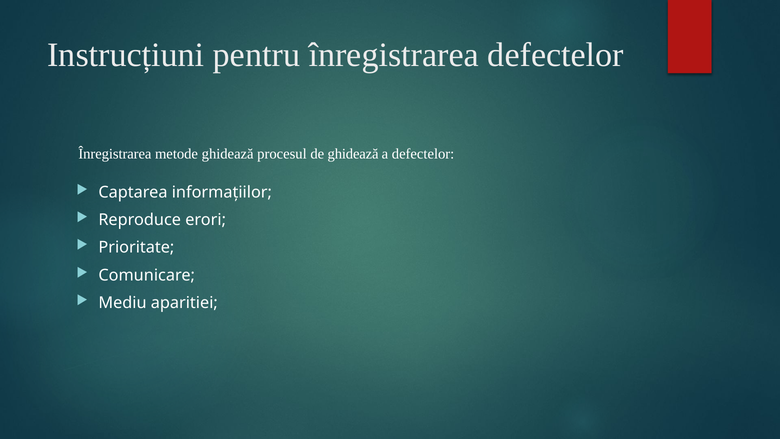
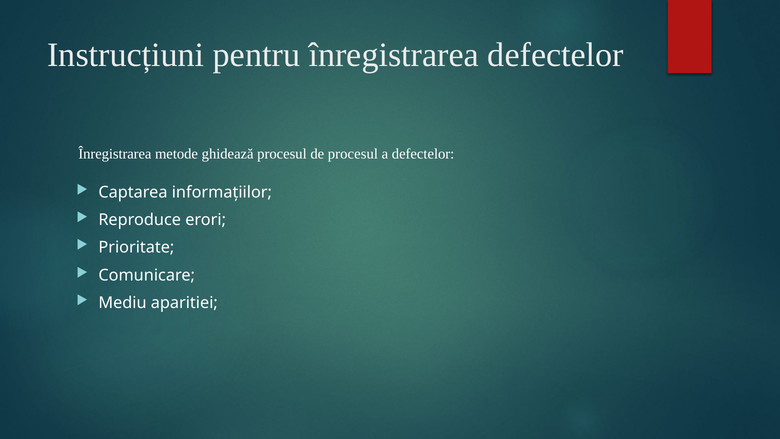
de ghidează: ghidează -> procesul (353, 154)
